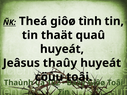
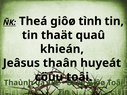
huyeát: huyeát -> khieán (62, 49)
thaûy: thaûy -> thaân (60, 63)
